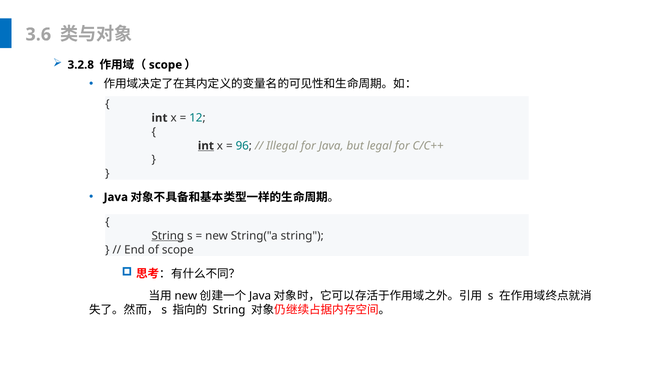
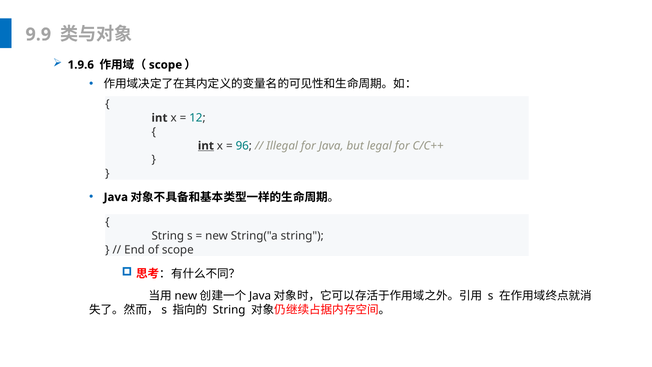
3.6: 3.6 -> 9.9 (38, 34)
3.2.8: 3.2.8 -> 1.9.6 (81, 65)
String underline: present -> none (168, 236)
